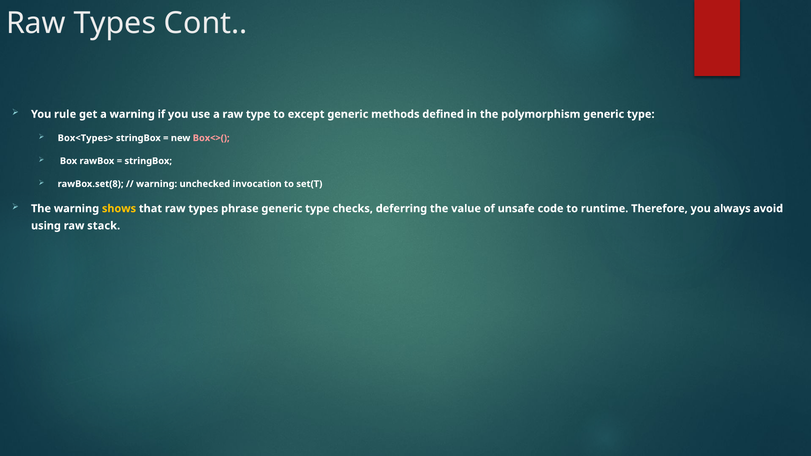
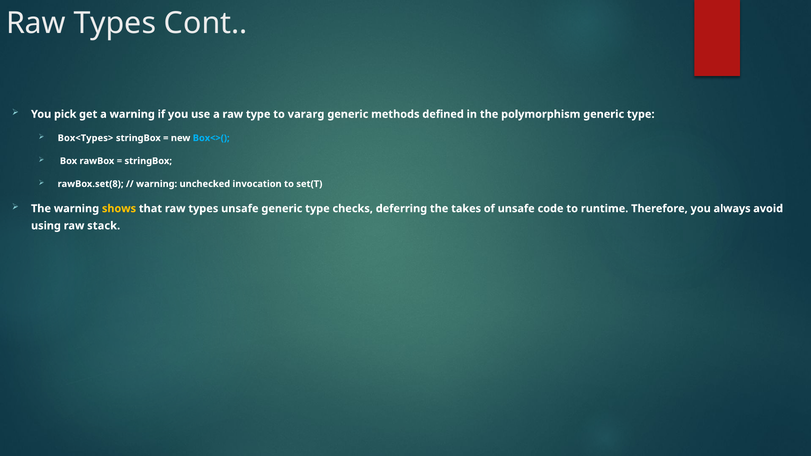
rule: rule -> pick (65, 114)
except: except -> vararg (306, 114)
Box<>( colour: pink -> light blue (211, 138)
types phrase: phrase -> unsafe (240, 209)
value: value -> takes (466, 209)
